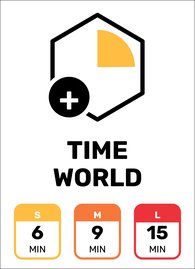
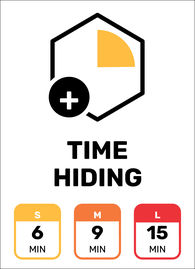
WORLD: WORLD -> HIDING (98, 179)
